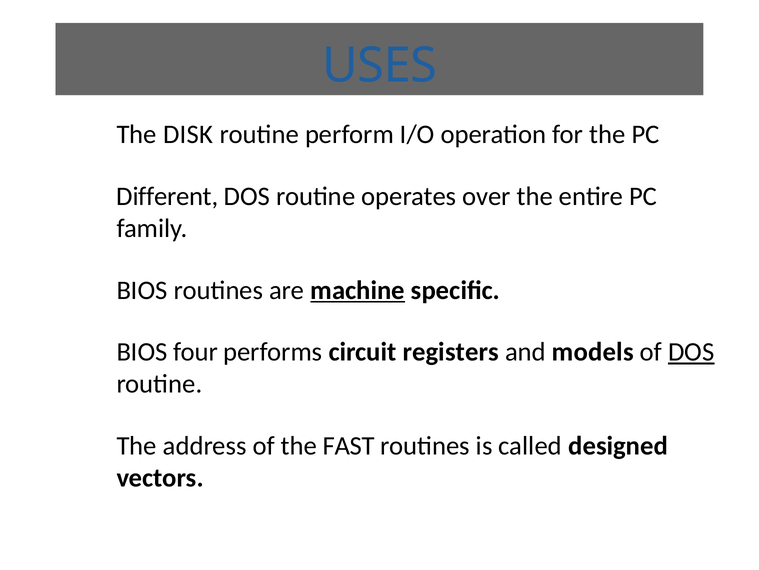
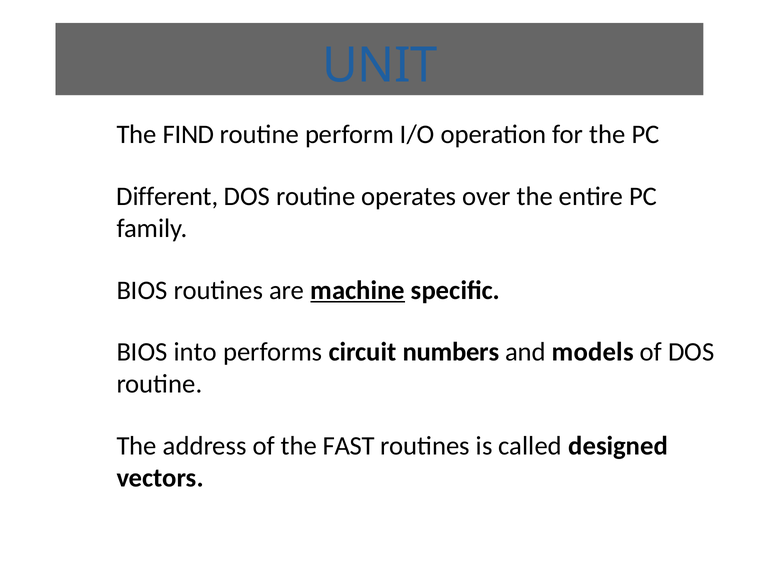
USES: USES -> UNIT (380, 65)
DISK: DISK -> FIND (188, 134)
four: four -> into (195, 352)
registers: registers -> numbers (451, 352)
DOS underline: present -> none (691, 352)
